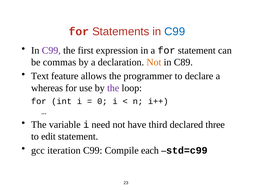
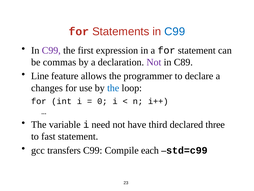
Not colour: orange -> purple (154, 62)
Text: Text -> Line (40, 76)
whereas: whereas -> changes (47, 88)
the colour: purple -> blue (113, 88)
edit: edit -> fast (48, 136)
iteration: iteration -> transfers (64, 150)
